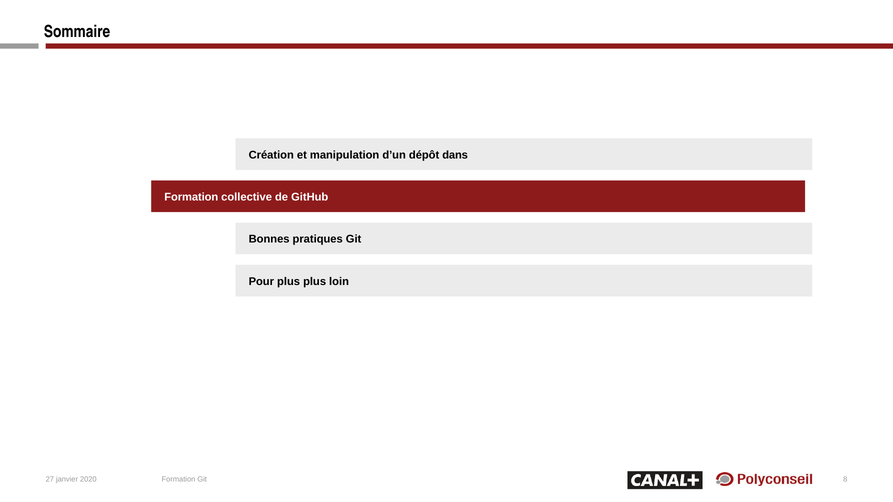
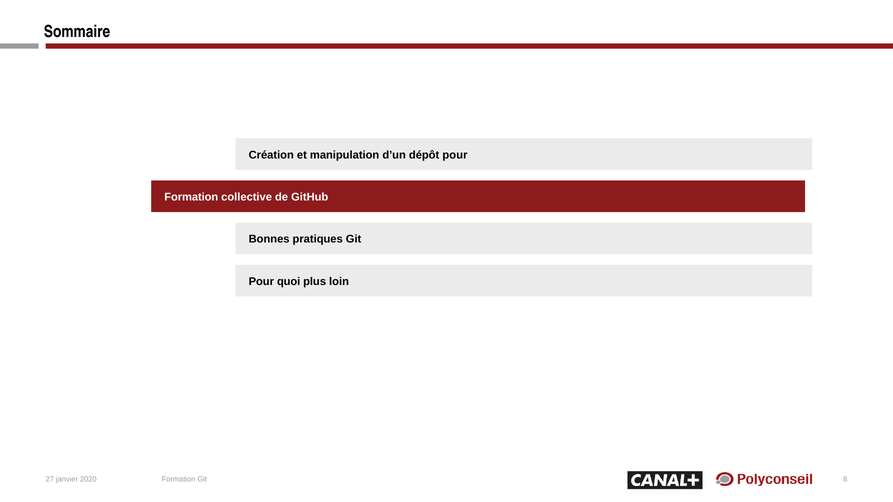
dépôt dans: dans -> pour (455, 155)
Pour plus: plus -> quoi (289, 282)
